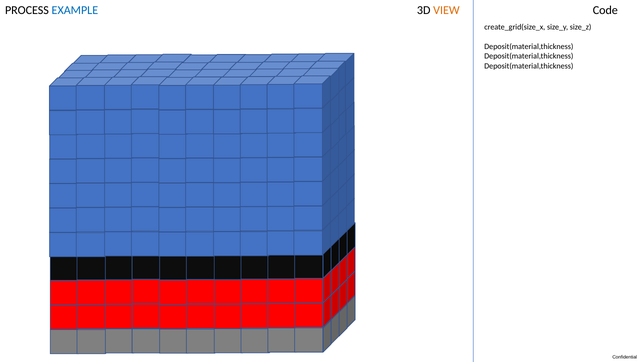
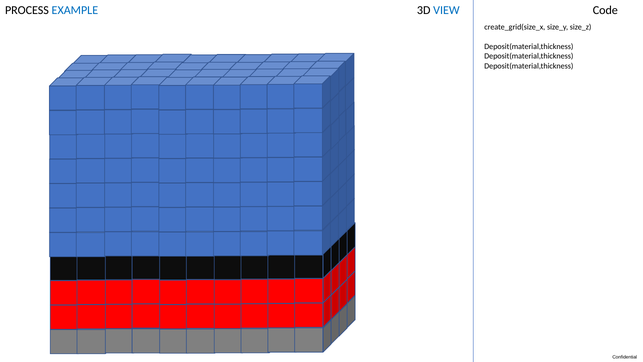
VIEW colour: orange -> blue (446, 10)
